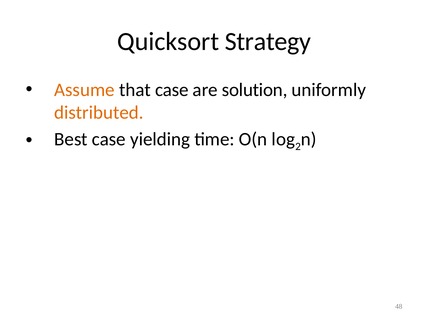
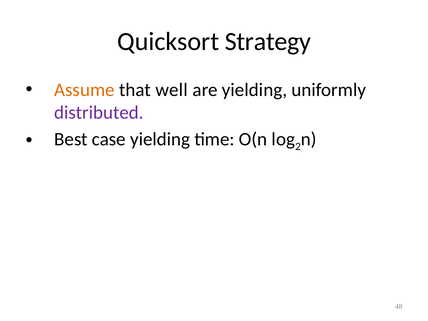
that case: case -> well (172, 90)
are solution: solution -> yielding (255, 90)
distributed colour: orange -> purple (99, 113)
